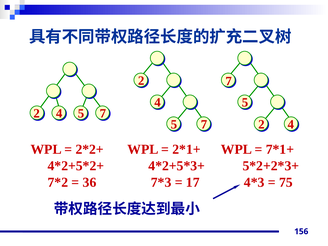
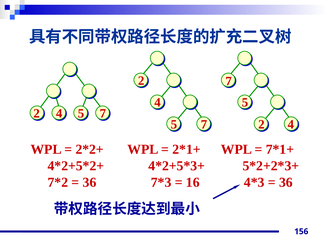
17: 17 -> 16 (193, 182)
75: 75 -> 36 (286, 182)
